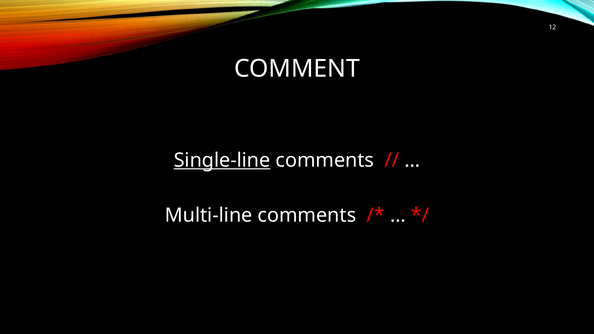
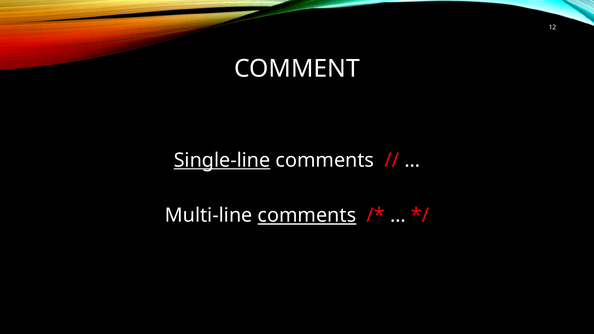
comments underline: none -> present (307, 216)
